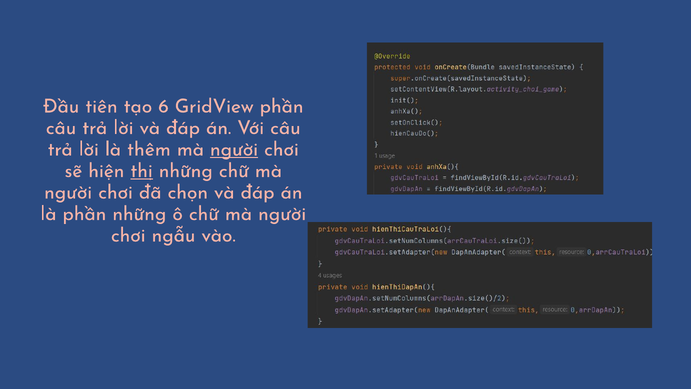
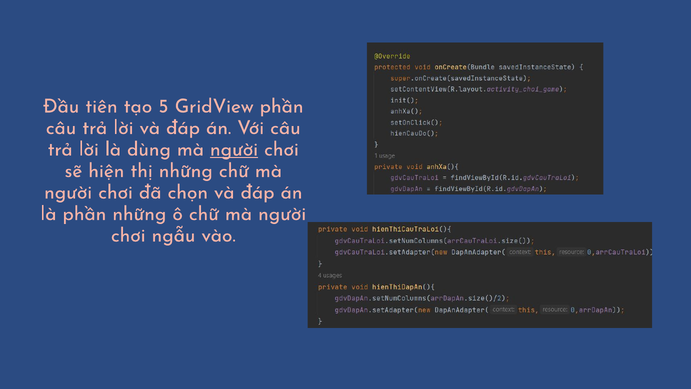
6: 6 -> 5 (163, 106)
thêm: thêm -> dùng (149, 149)
thị underline: present -> none (142, 171)
